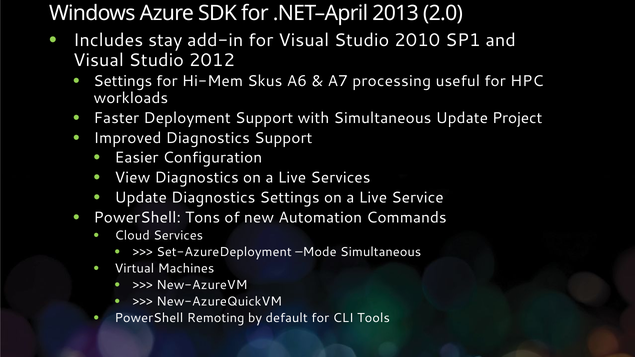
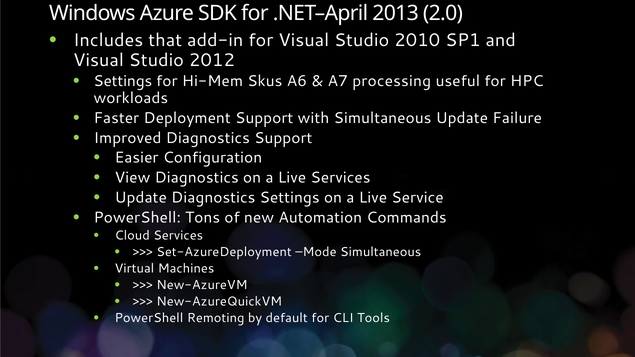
stay: stay -> that (165, 40)
Project: Project -> Failure (517, 118)
